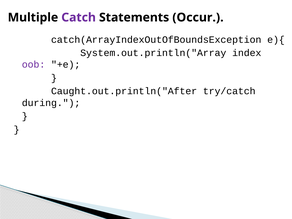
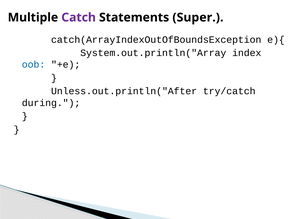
Occur: Occur -> Super (198, 17)
oob colour: purple -> blue (34, 65)
Caught.out.println("After: Caught.out.println("After -> Unless.out.println("After (124, 91)
